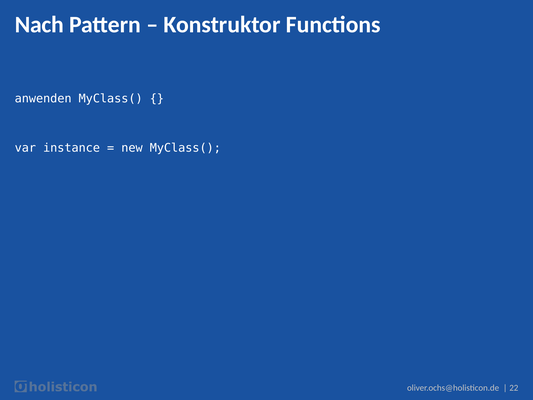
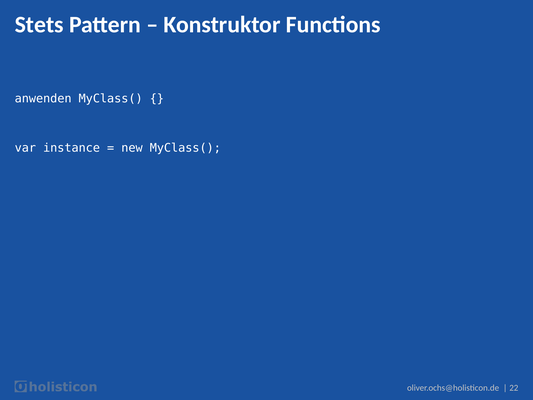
Nach: Nach -> Stets (39, 25)
